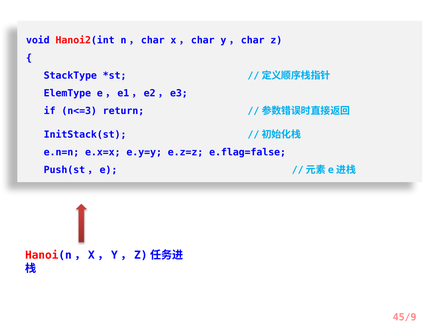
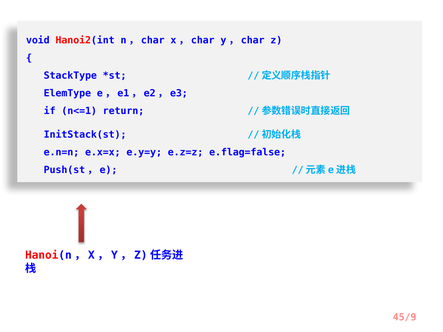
n<=3: n<=3 -> n<=1 (79, 111)
